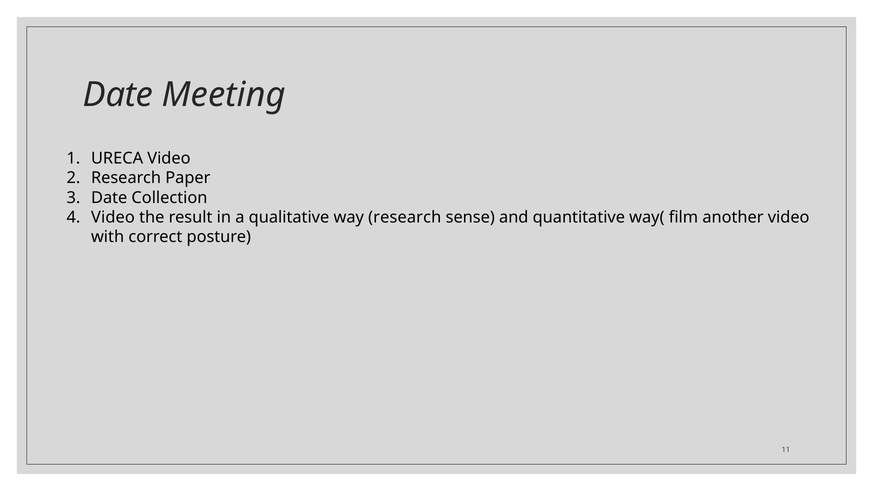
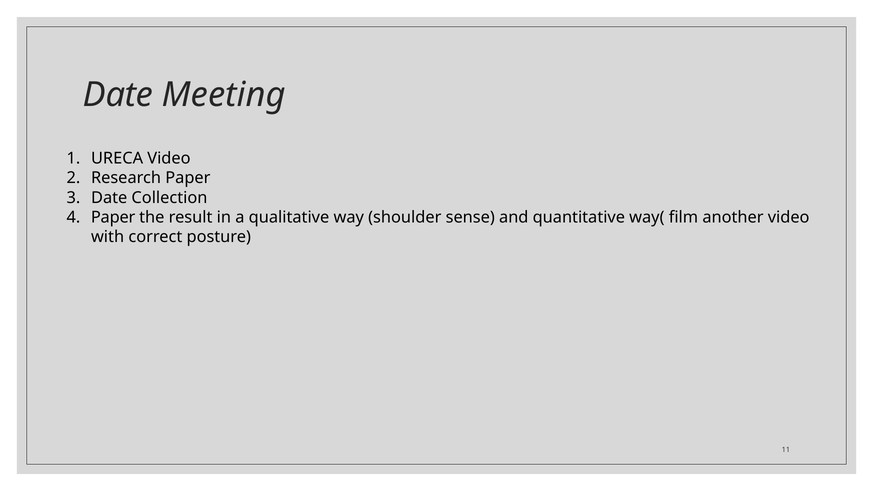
Video: Video -> Paper (113, 217)
way research: research -> shoulder (405, 217)
